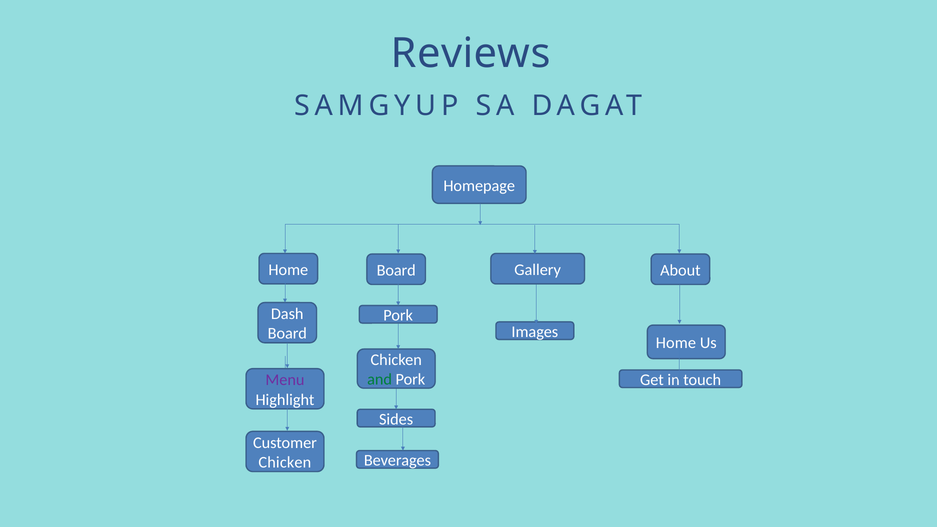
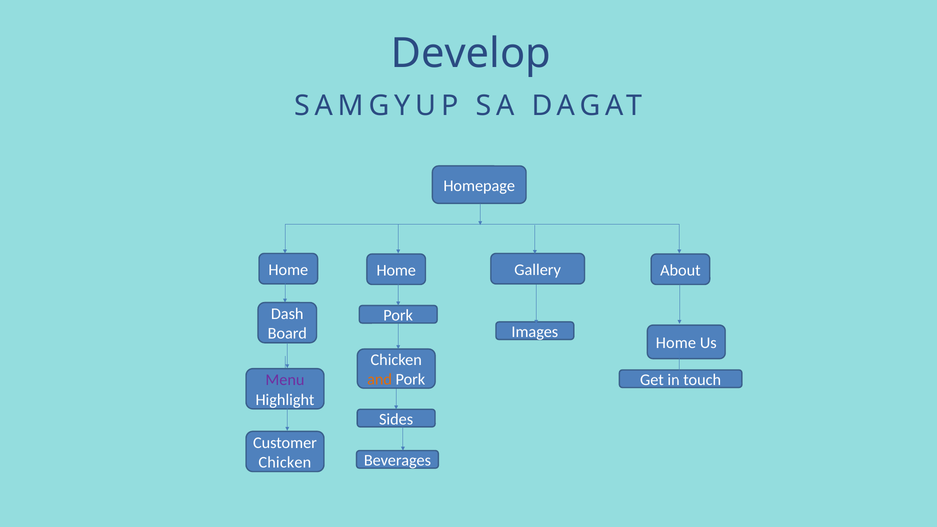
Reviews: Reviews -> Develop (471, 54)
Home Board: Board -> Home (396, 270)
and colour: green -> orange (380, 380)
